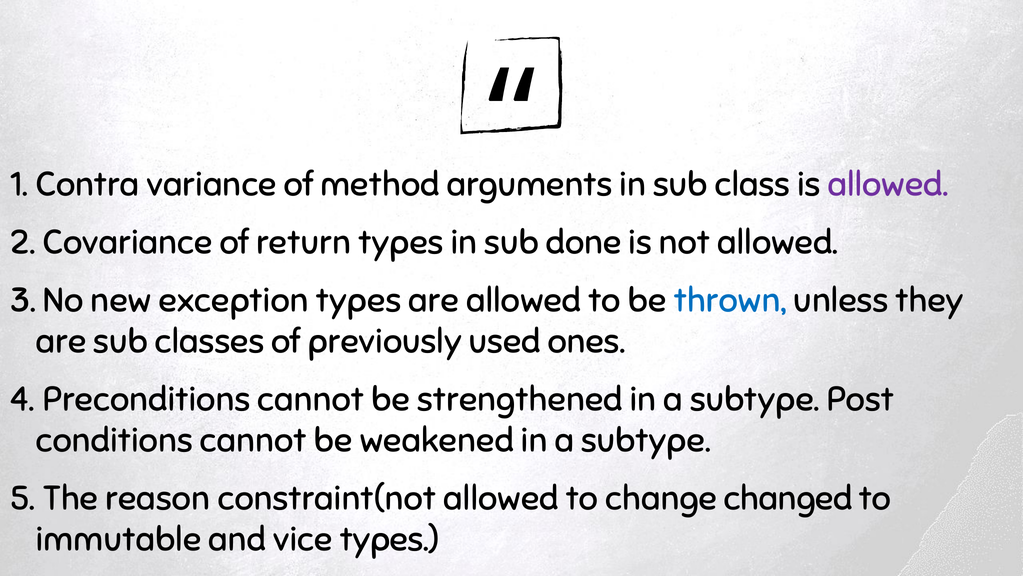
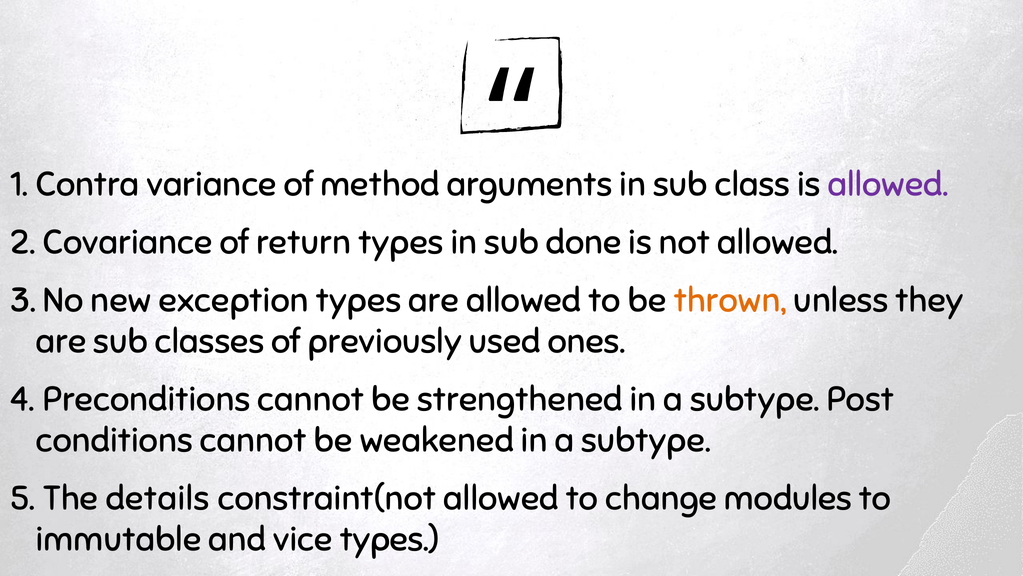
thrown colour: blue -> orange (730, 300)
reason: reason -> details (158, 498)
changed: changed -> modules (788, 498)
